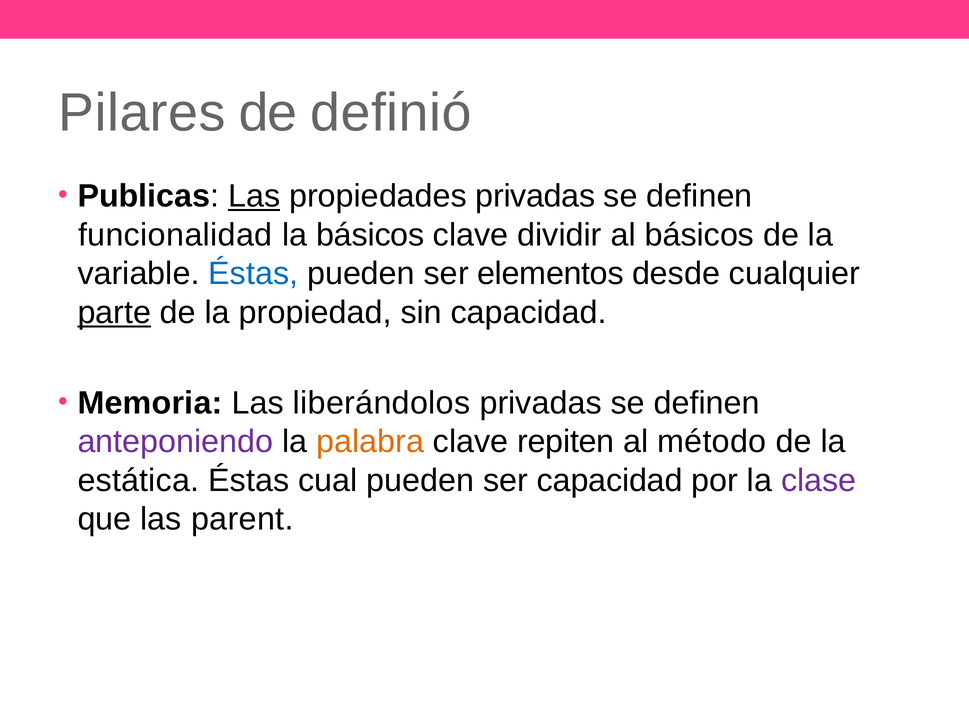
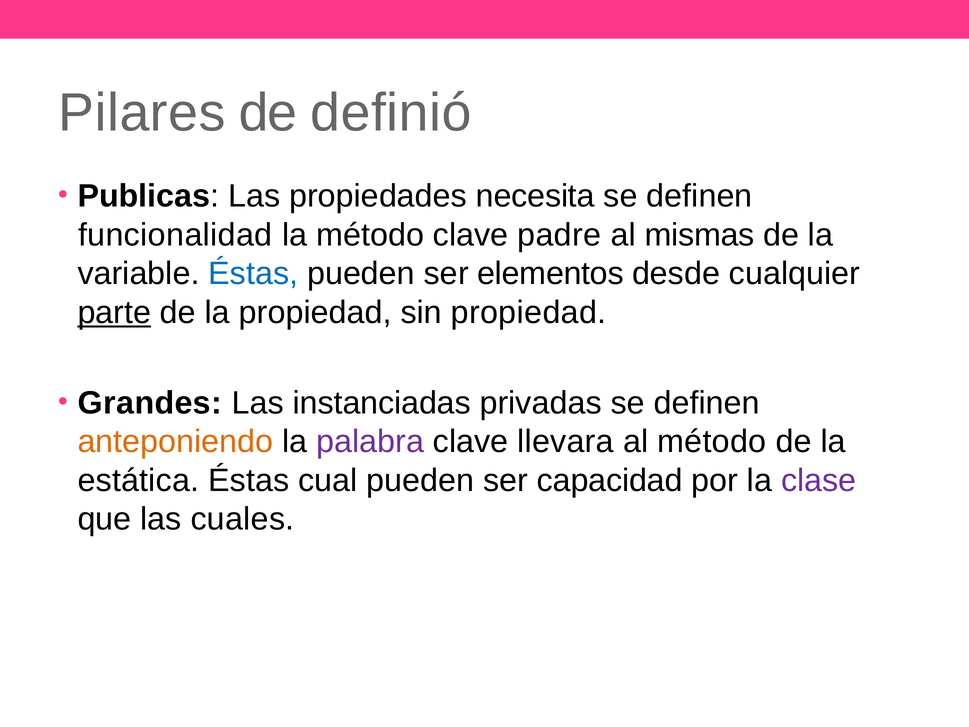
Las underline: present -> none (254, 196)
propiedades privadas: privadas -> necesita (535, 196)
la básicos: básicos -> método (370, 235)
dividir: dividir -> padre (559, 235)
al básicos: básicos -> mismas (700, 235)
sin capacidad: capacidad -> propiedad (529, 312)
Memoria: Memoria -> Grandes (150, 403)
liberándolos: liberándolos -> instanciadas (382, 403)
anteponiendo colour: purple -> orange (175, 442)
palabra colour: orange -> purple (370, 442)
repiten: repiten -> llevara (566, 442)
parent: parent -> cuales (242, 519)
